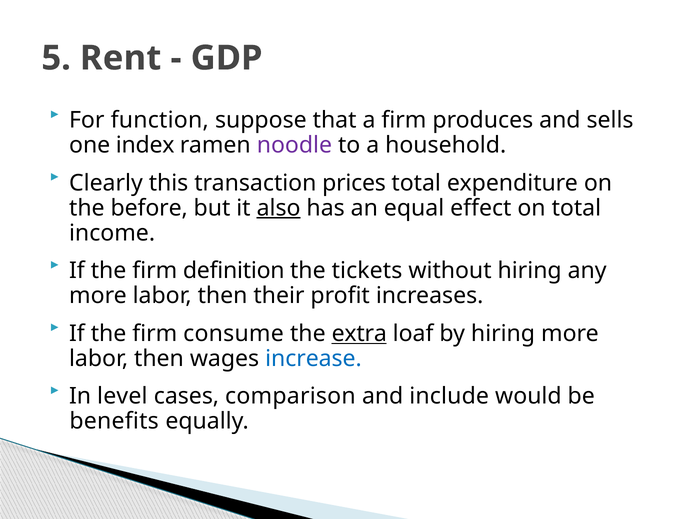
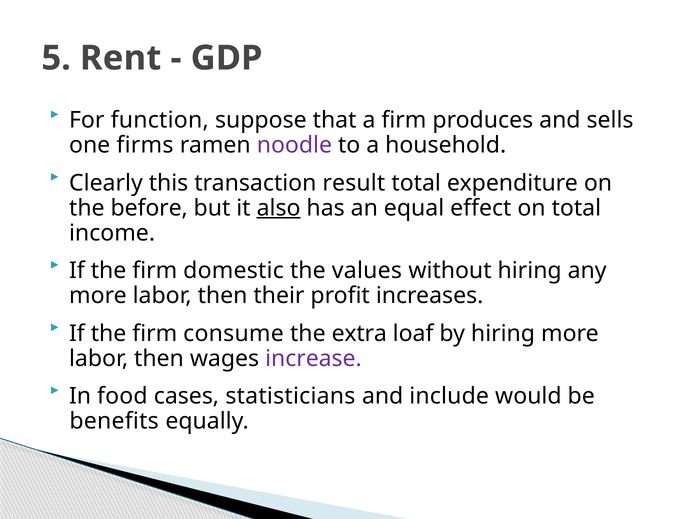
index: index -> firms (145, 145)
prices: prices -> result (354, 183)
definition: definition -> domestic (234, 271)
tickets: tickets -> values (367, 271)
extra underline: present -> none (359, 334)
increase colour: blue -> purple (313, 358)
level: level -> food (122, 396)
comparison: comparison -> statisticians (290, 396)
